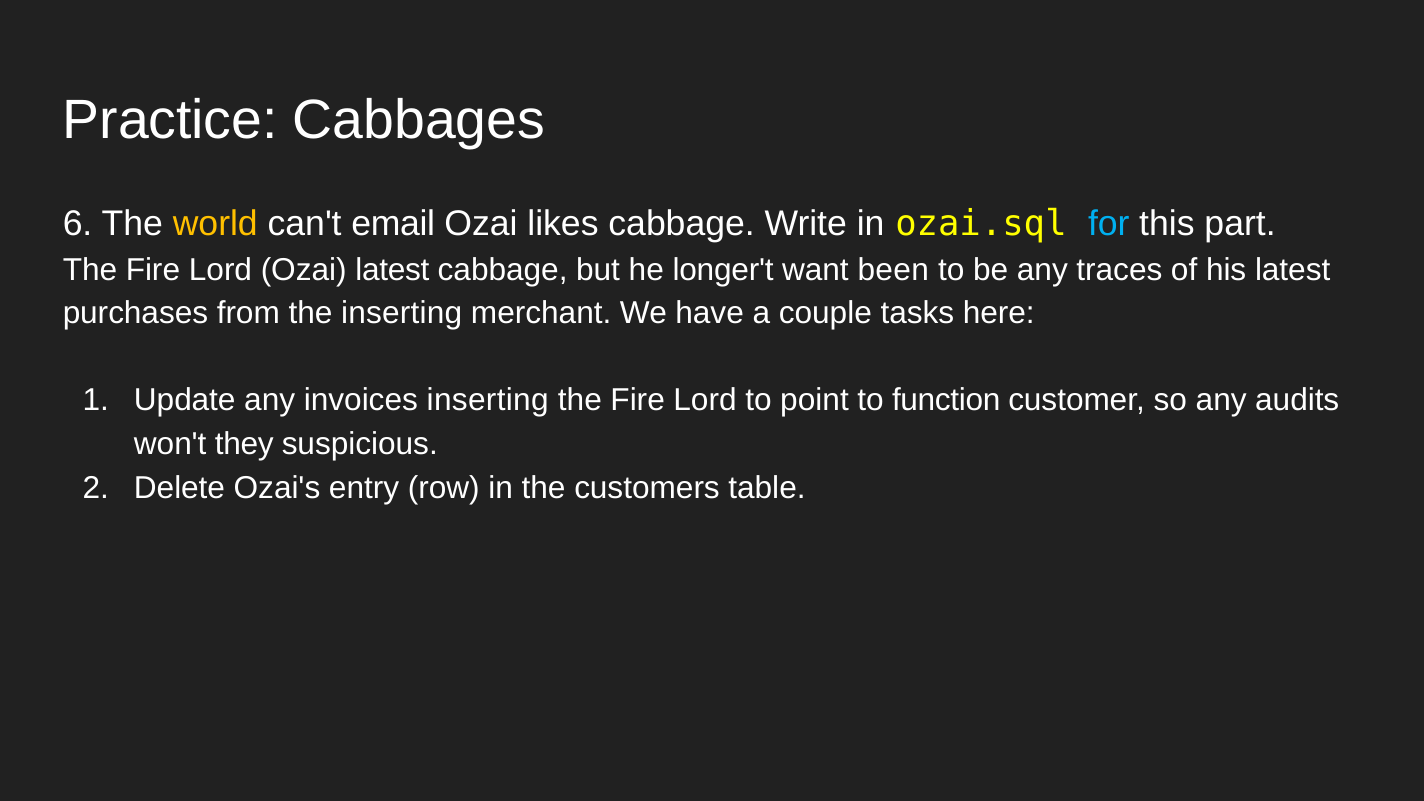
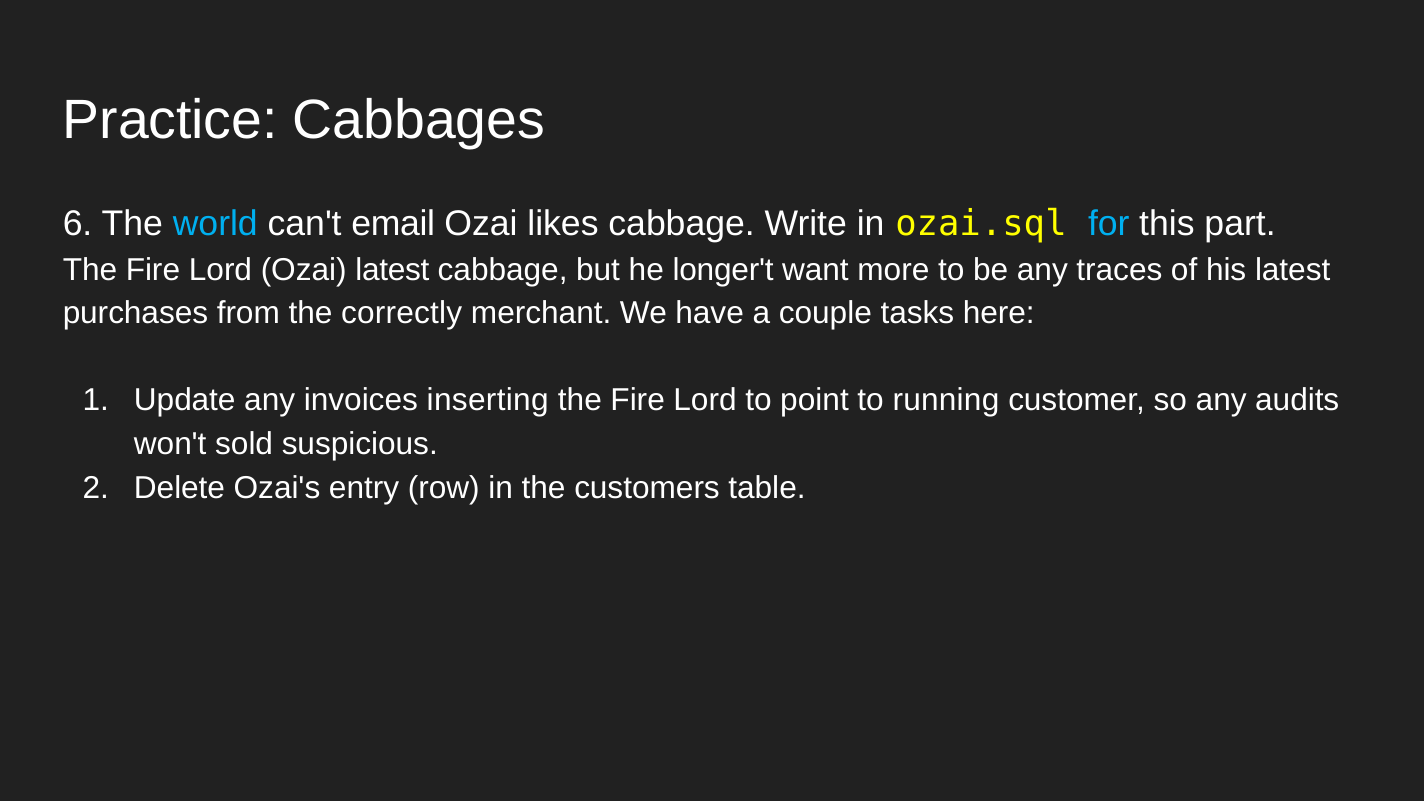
world colour: yellow -> light blue (215, 224)
been: been -> more (893, 270)
the inserting: inserting -> correctly (402, 313)
function: function -> running (946, 401)
they: they -> sold (244, 444)
